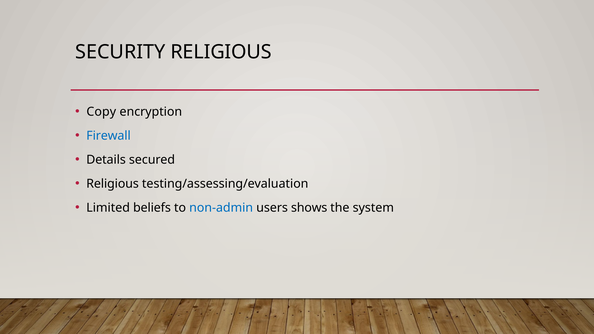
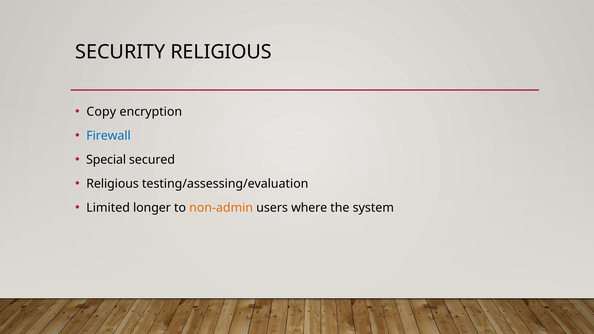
Details: Details -> Special (106, 160)
beliefs: beliefs -> longer (152, 208)
non-admin colour: blue -> orange (221, 208)
shows: shows -> where (309, 208)
